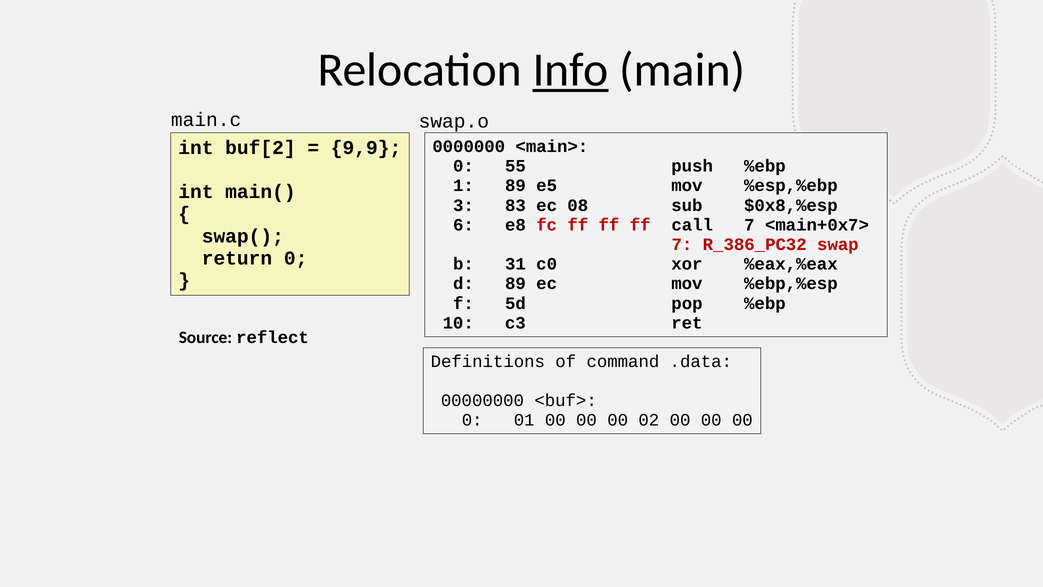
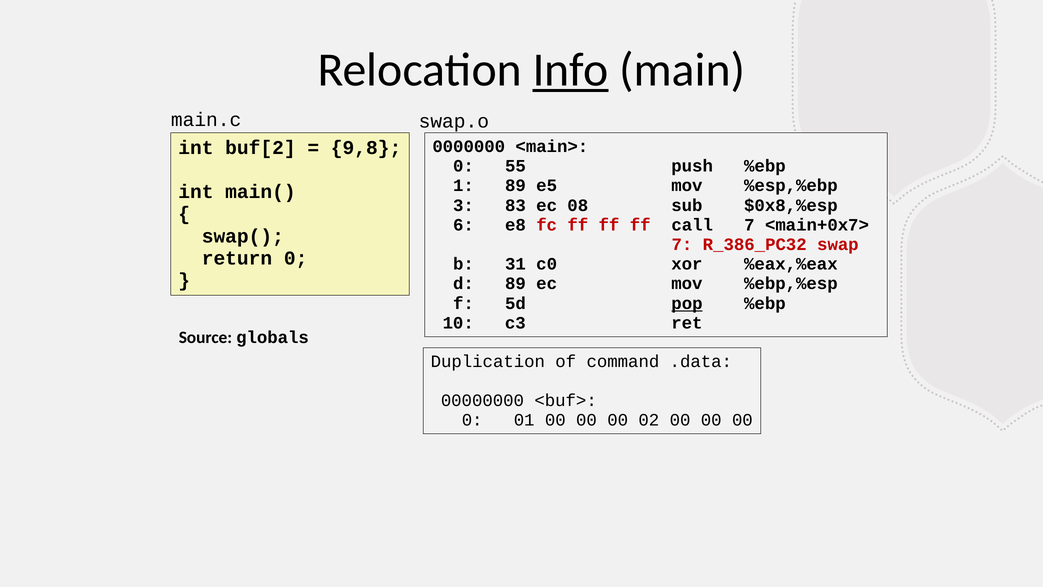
9,9: 9,9 -> 9,8 (366, 148)
pop underline: none -> present (687, 303)
reflect: reflect -> globals (273, 337)
Definitions: Definitions -> Duplication (488, 361)
